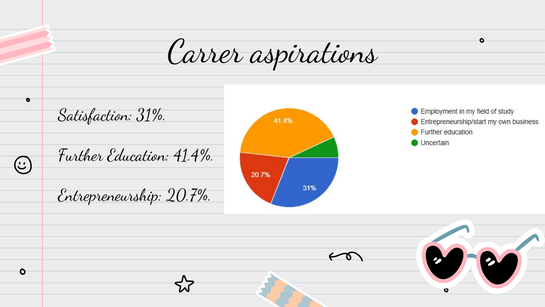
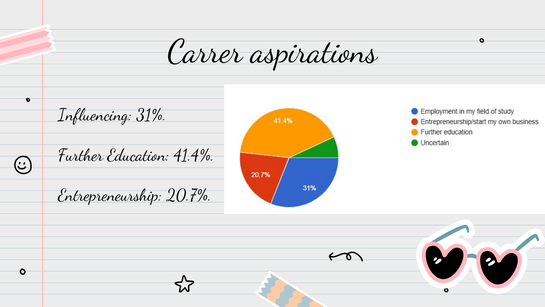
Satisfaction: Satisfaction -> Influencing (95, 115)
